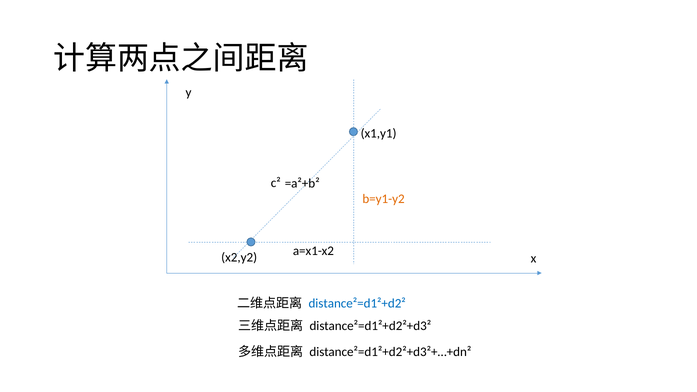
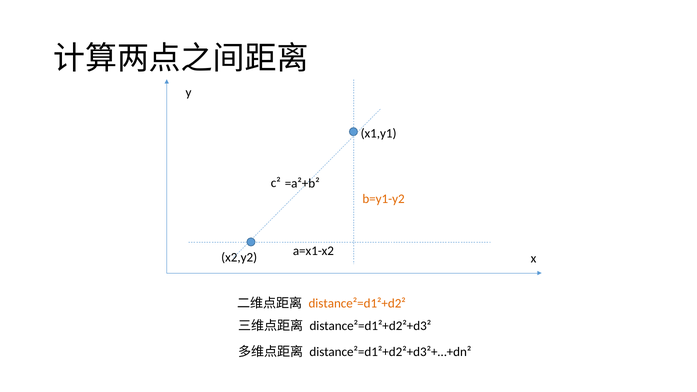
distance²=d1²+d2² colour: blue -> orange (357, 303)
